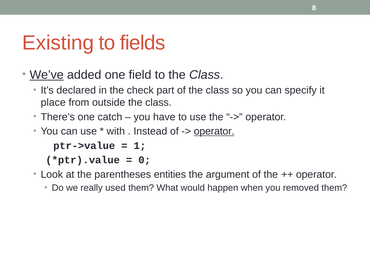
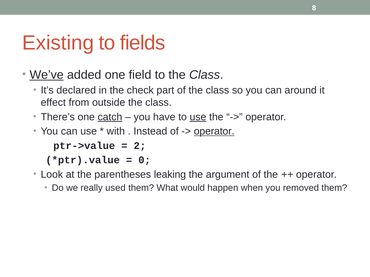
specify: specify -> around (301, 90)
place: place -> effect (53, 103)
catch underline: none -> present (110, 117)
use underline: none -> present (198, 117)
1: 1 -> 2 (140, 146)
entities: entities -> leaking (170, 175)
